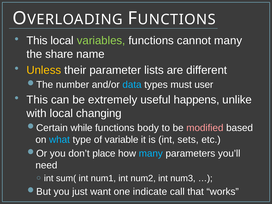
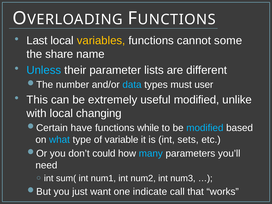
This: This -> Last (37, 41)
variables colour: light green -> yellow (101, 41)
cannot many: many -> some (228, 41)
Unless colour: yellow -> light blue (44, 70)
useful happens: happens -> modified (197, 100)
while: while -> have (81, 128)
body: body -> while (148, 128)
modified colour: pink -> light blue (205, 128)
place: place -> could (104, 153)
